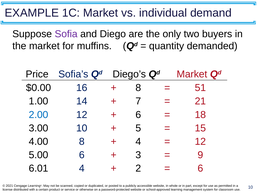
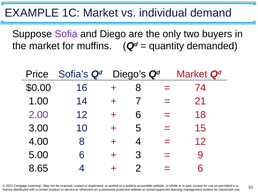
51: 51 -> 74 (200, 88)
2.00 colour: blue -> purple (38, 114)
6.01: 6.01 -> 8.65 (38, 168)
